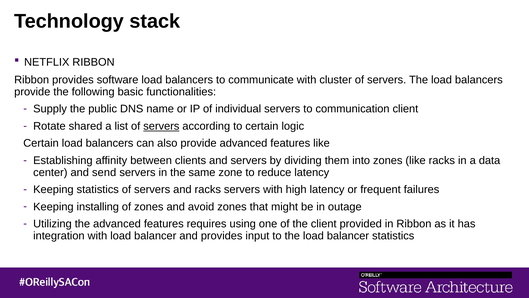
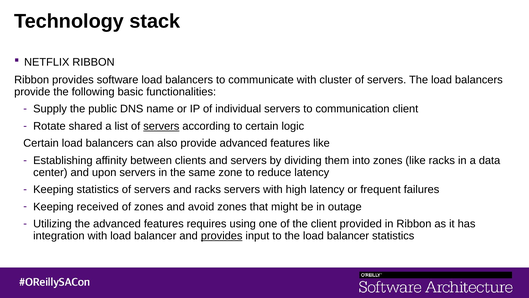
send: send -> upon (104, 172)
installing: installing -> received (98, 206)
provides underline: none -> present (222, 235)
